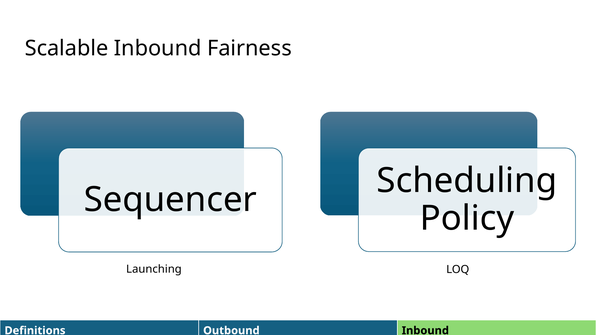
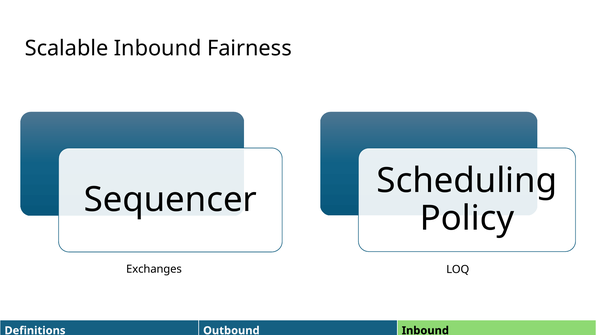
Launching: Launching -> Exchanges (154, 269)
